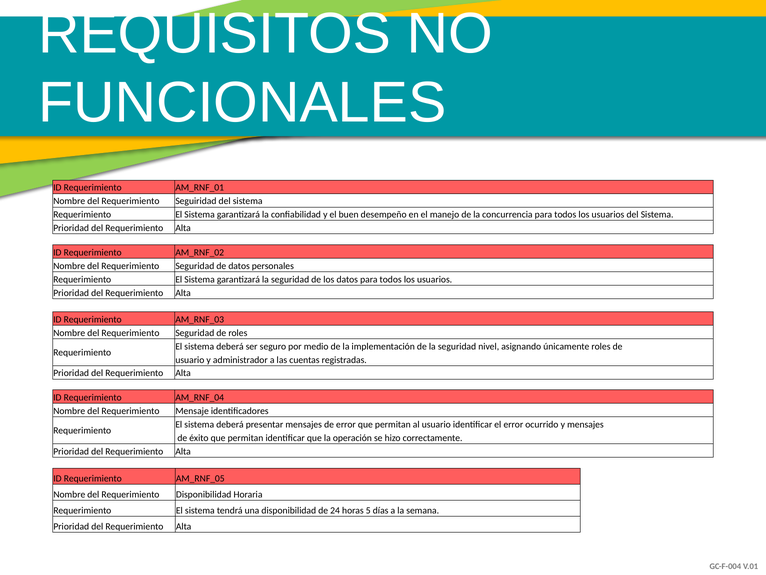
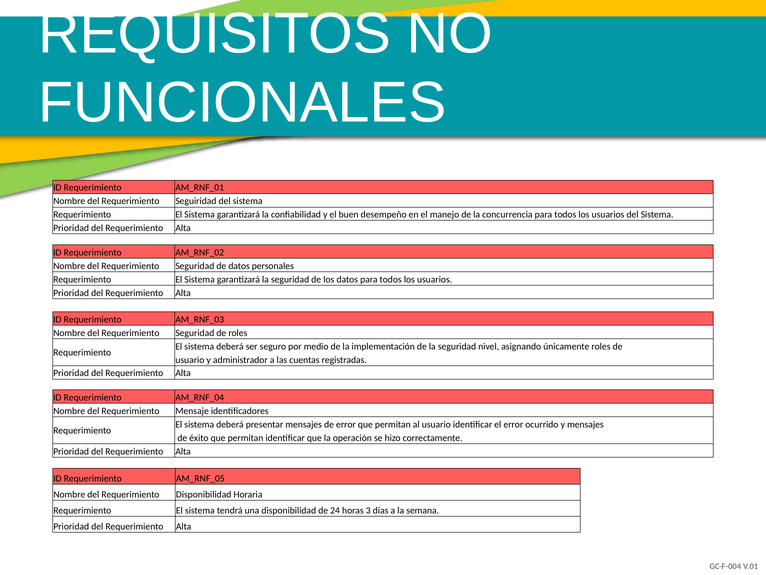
5: 5 -> 3 (368, 510)
